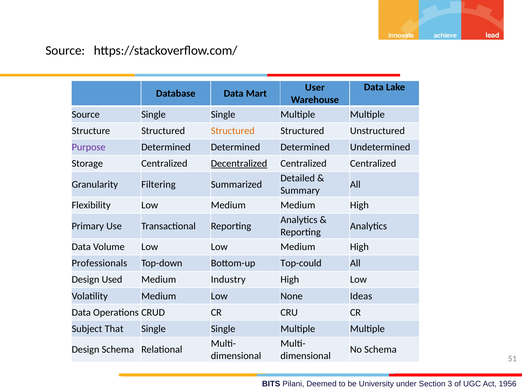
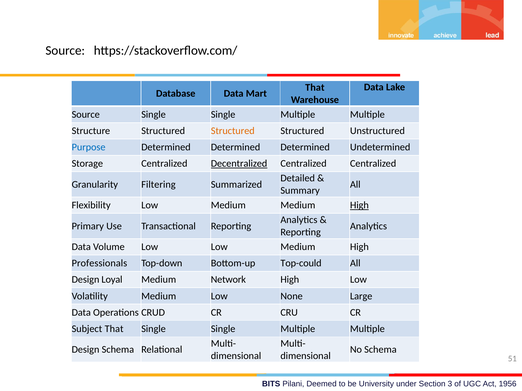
User: User -> That (315, 87)
Purpose colour: purple -> blue (89, 147)
High underline: none -> present (359, 206)
Used: Used -> Loyal (112, 280)
Industry: Industry -> Network (228, 280)
Ideas: Ideas -> Large (361, 296)
